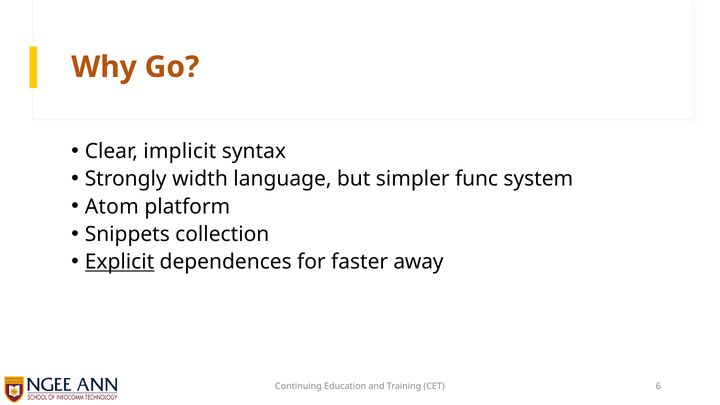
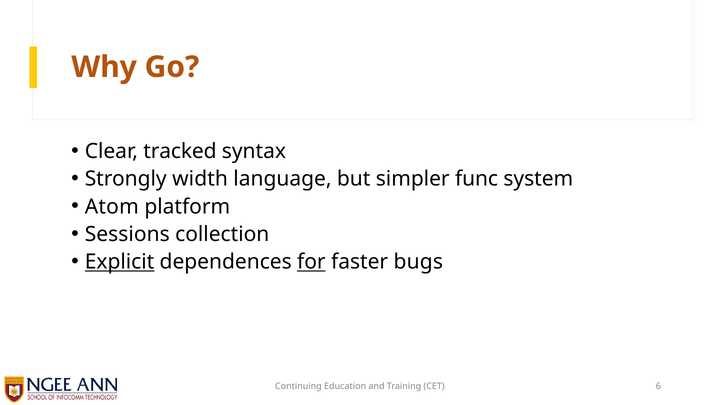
implicit: implicit -> tracked (180, 151)
Snippets: Snippets -> Sessions (127, 234)
for underline: none -> present (311, 262)
away: away -> bugs (418, 262)
